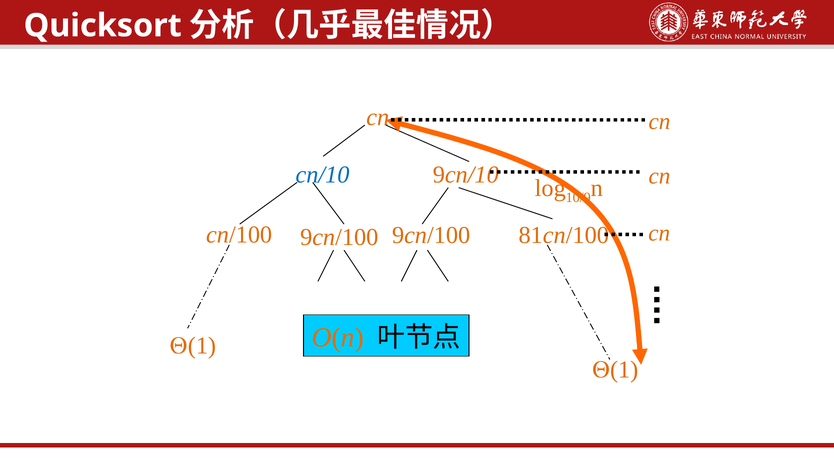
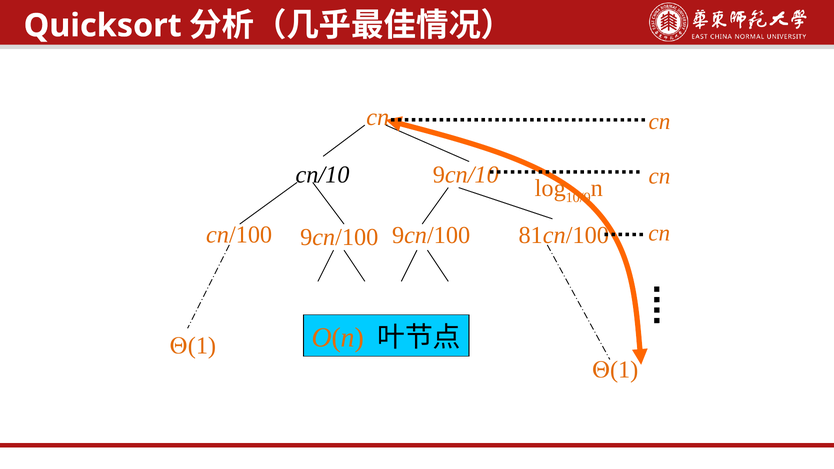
cn/10 colour: blue -> black (323, 175)
